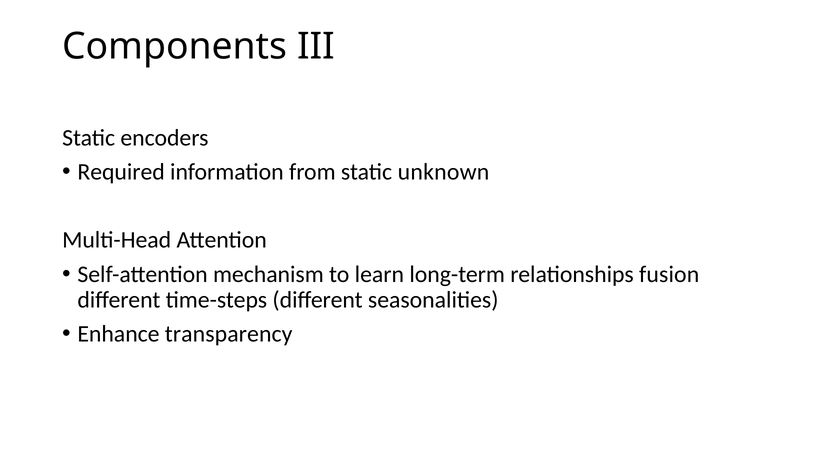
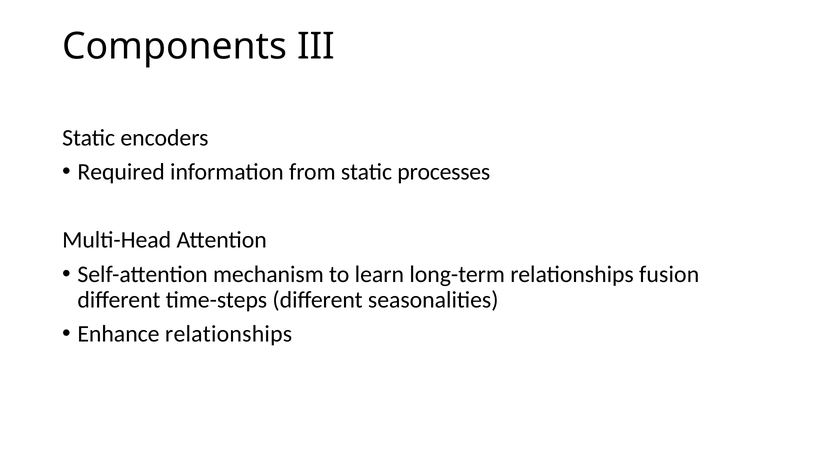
unknown: unknown -> processes (444, 172)
Enhance transparency: transparency -> relationships (229, 334)
